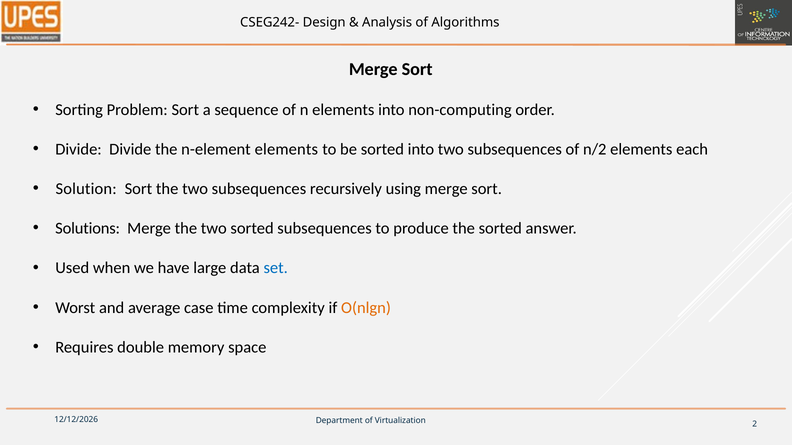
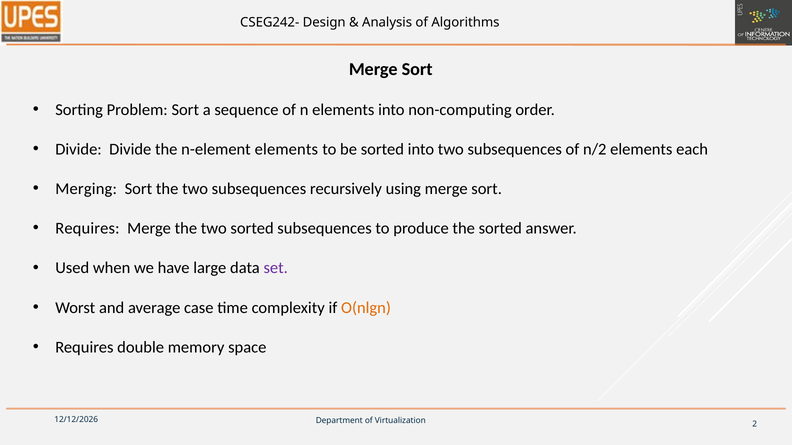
Solution: Solution -> Merging (86, 189)
Solutions: Solutions -> Requires (87, 229)
set colour: blue -> purple (276, 268)
